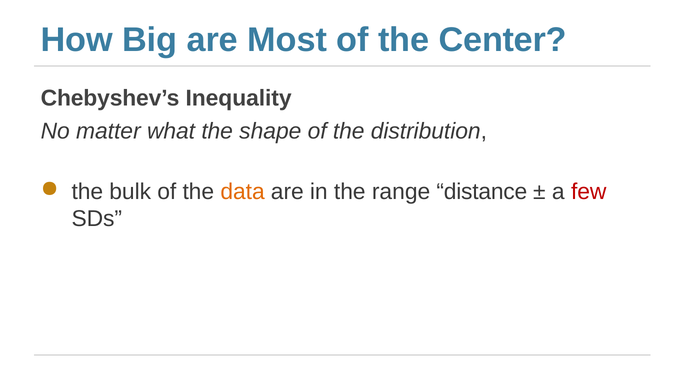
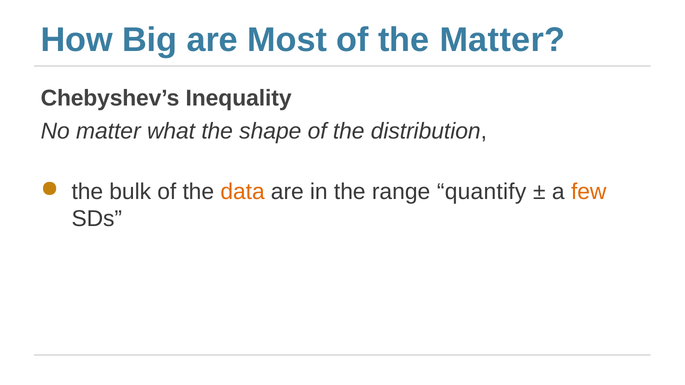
the Center: Center -> Matter (502, 40)
distance: distance -> quantify (482, 192)
few colour: red -> orange (589, 192)
